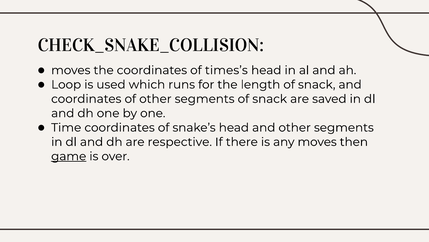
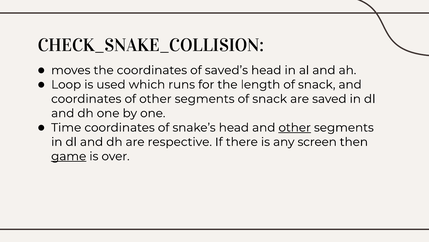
times’s: times’s -> saved’s (226, 70)
other underline: none -> present (295, 127)
any moves: moves -> screen (317, 142)
